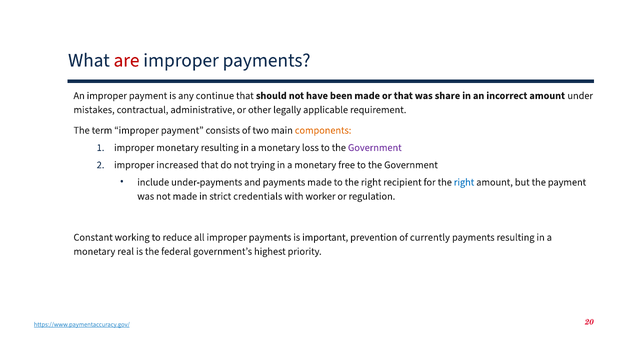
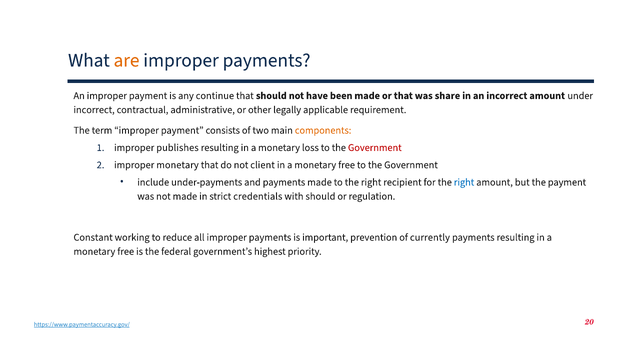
are colour: red -> orange (127, 60)
mistakes: mistakes -> incorrect (94, 110)
improper monetary: monetary -> publishes (177, 148)
Government colour: purple -> red (375, 148)
improper increased: increased -> monetary (177, 165)
trying: trying -> client (263, 165)
with worker: worker -> should (320, 196)
real: real -> free (126, 252)
